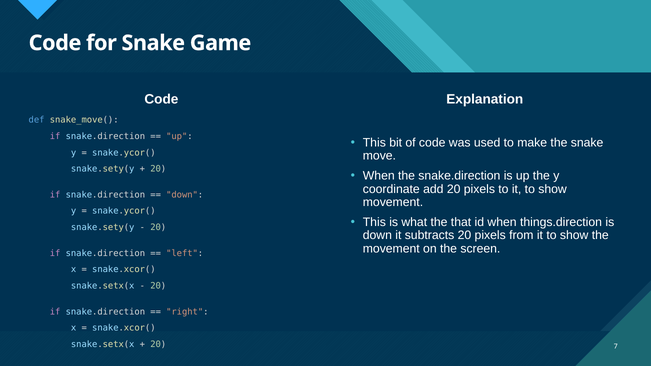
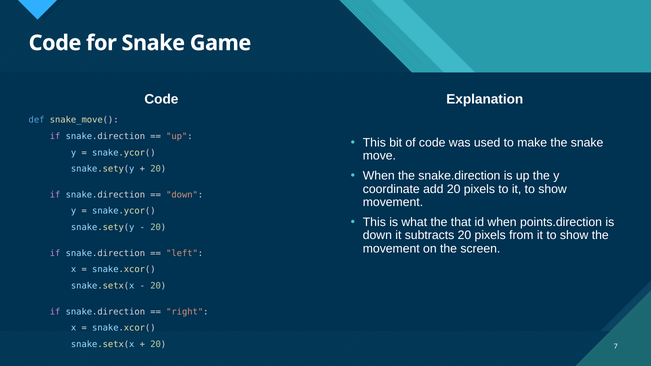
things.direction: things.direction -> points.direction (561, 222)
